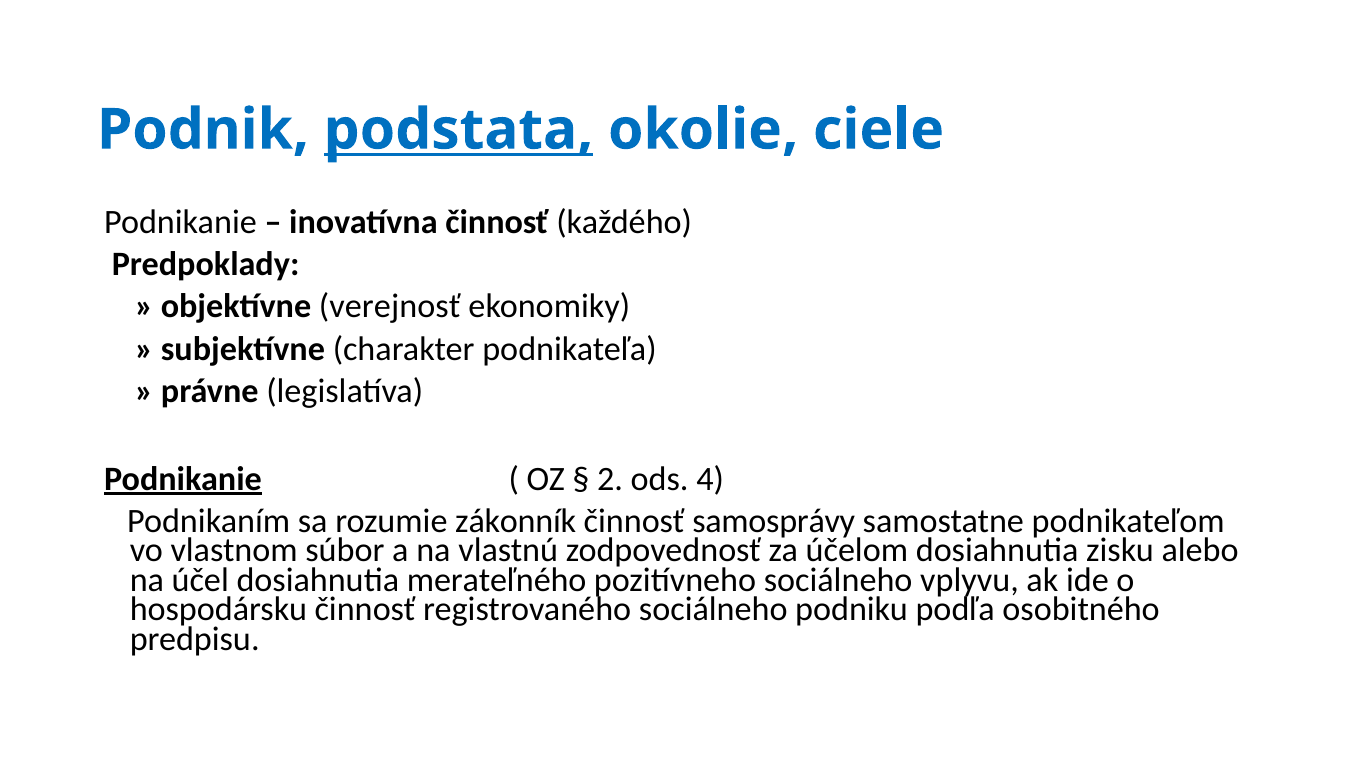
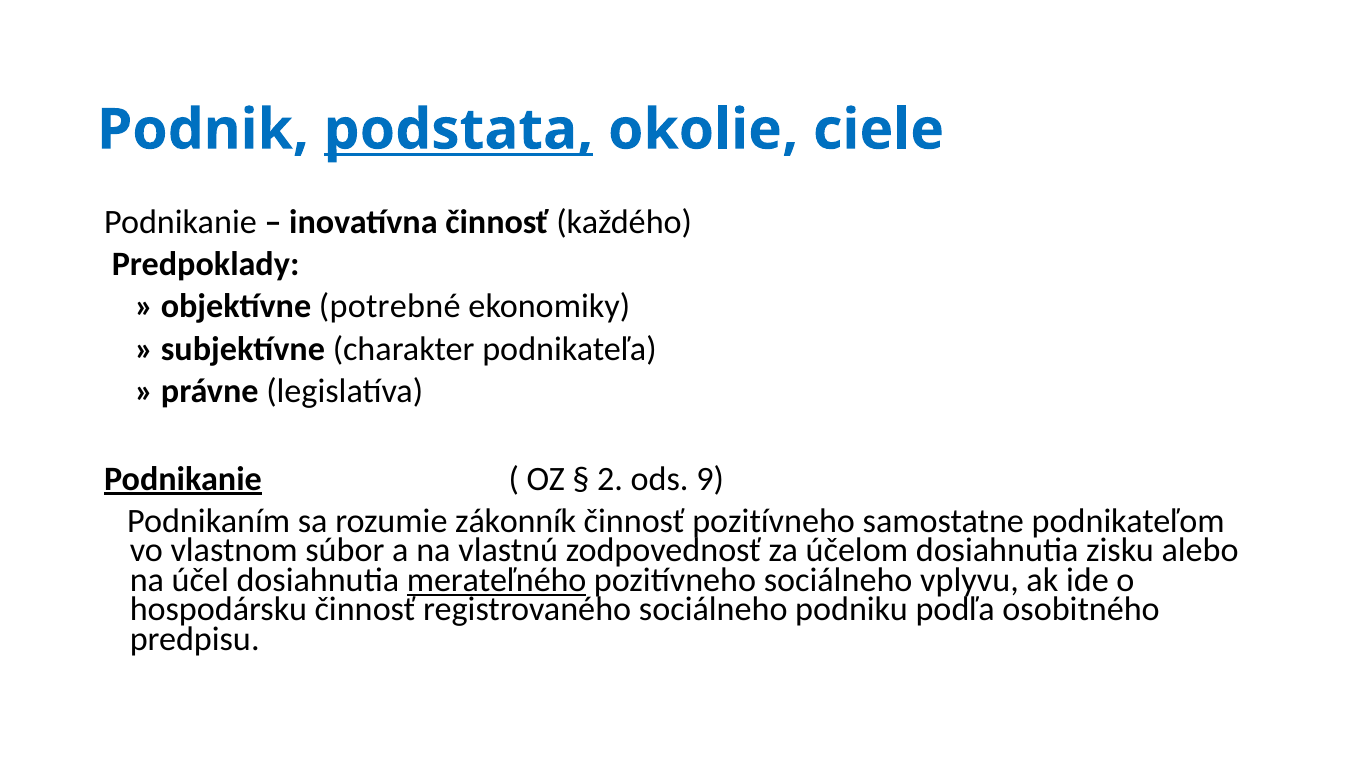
verejnosť: verejnosť -> potrebné (390, 307)
4: 4 -> 9 (710, 479)
činnosť samosprávy: samosprávy -> pozitívneho (774, 521)
merateľného underline: none -> present (497, 580)
